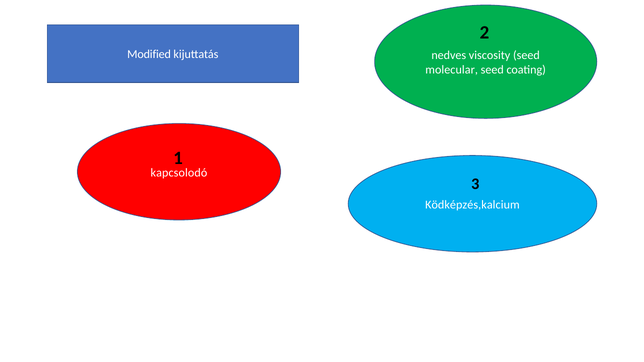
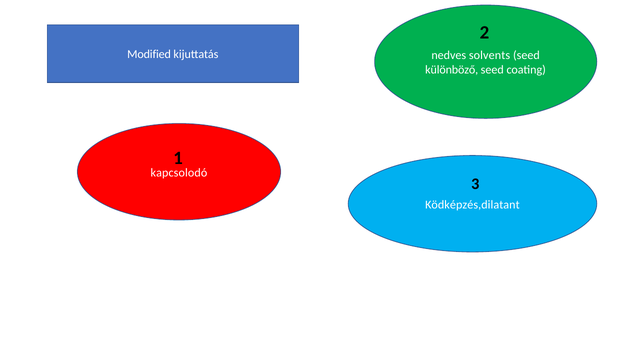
viscosity: viscosity -> solvents (490, 55)
molecular: molecular -> különböző (452, 70)
Ködképzés,kalcium: Ködképzés,kalcium -> Ködképzés,dilatant (472, 205)
